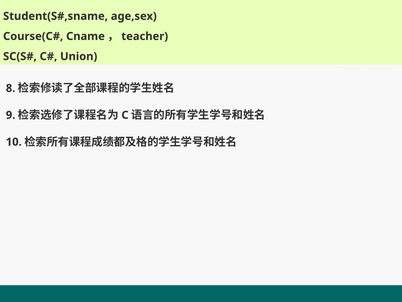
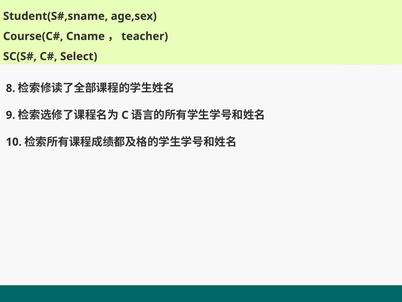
Union: Union -> Select (79, 56)
